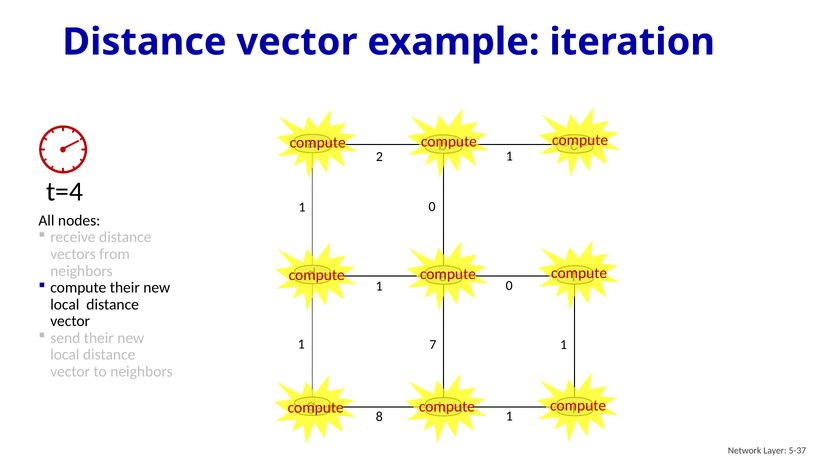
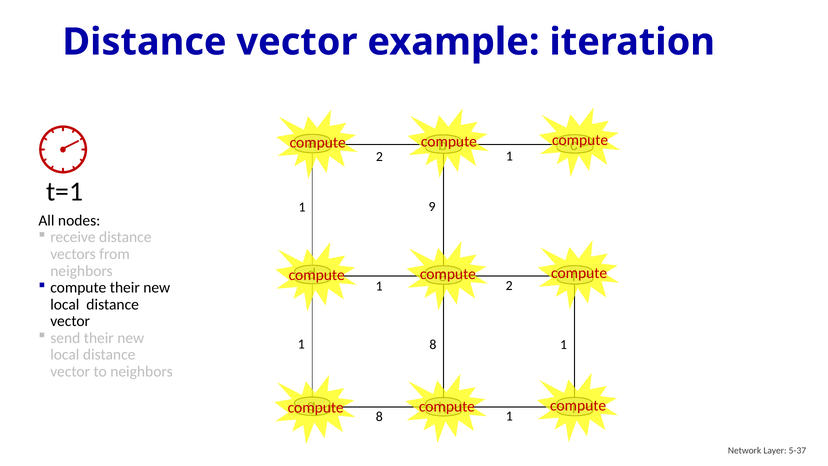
t=4: t=4 -> t=1 (65, 192)
0: 0 -> 9 (432, 207)
0: 0 -> 2 (509, 285)
1 7: 7 -> 8 (433, 344)
